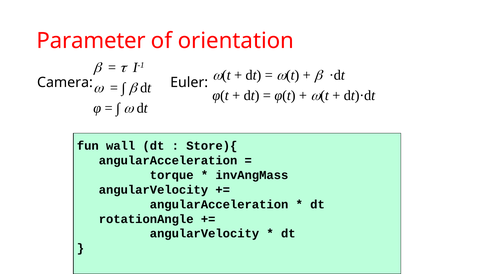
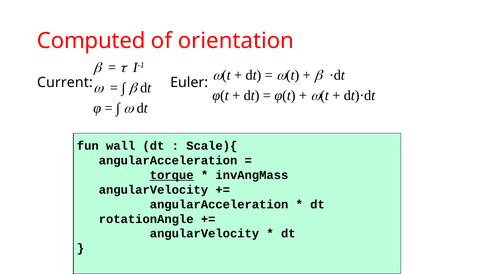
Parameter: Parameter -> Computed (91, 41)
Camera: Camera -> Current (65, 82)
Store){: Store){ -> Scale){ (212, 146)
torque underline: none -> present (172, 175)
